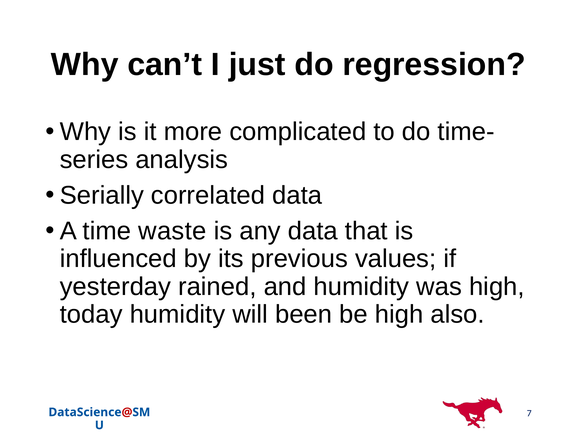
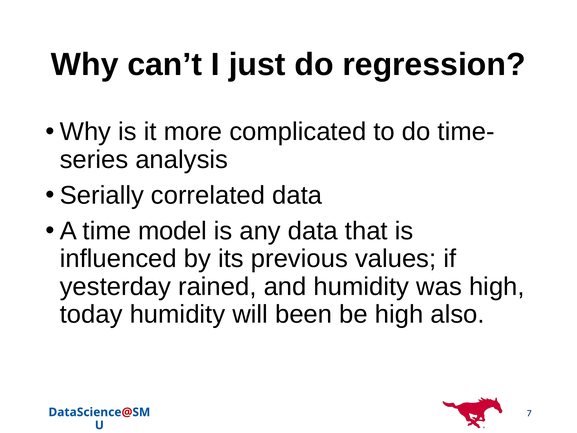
waste: waste -> model (173, 231)
